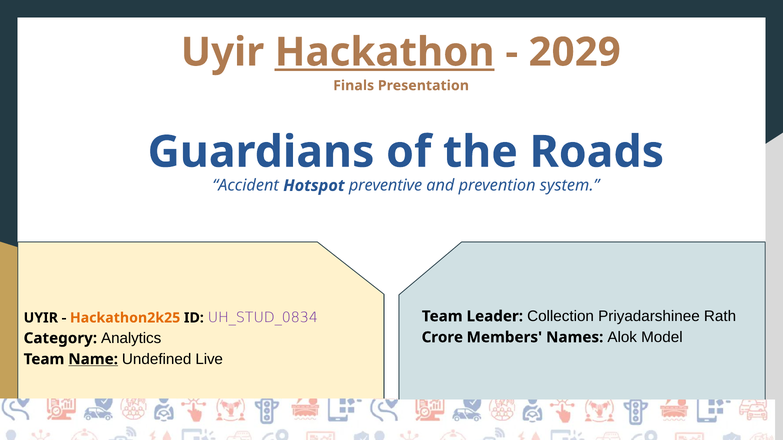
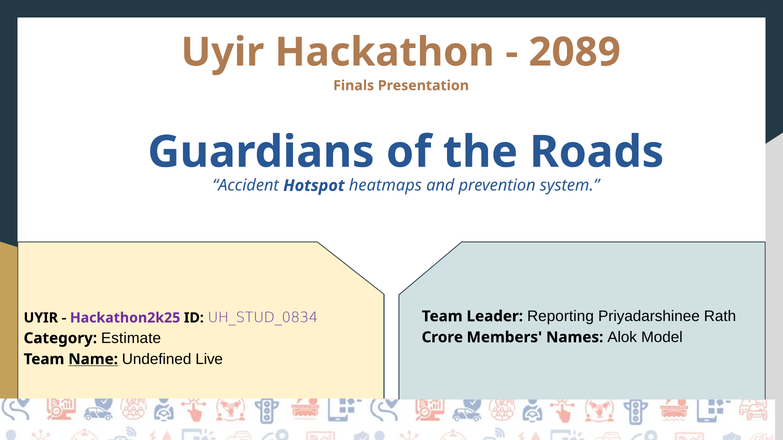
Hackathon underline: present -> none (385, 52)
2029: 2029 -> 2089 (575, 52)
preventive: preventive -> heatmaps (385, 186)
Collection: Collection -> Reporting (560, 317)
Hackathon2k25 colour: orange -> purple (125, 318)
Analytics: Analytics -> Estimate (131, 339)
